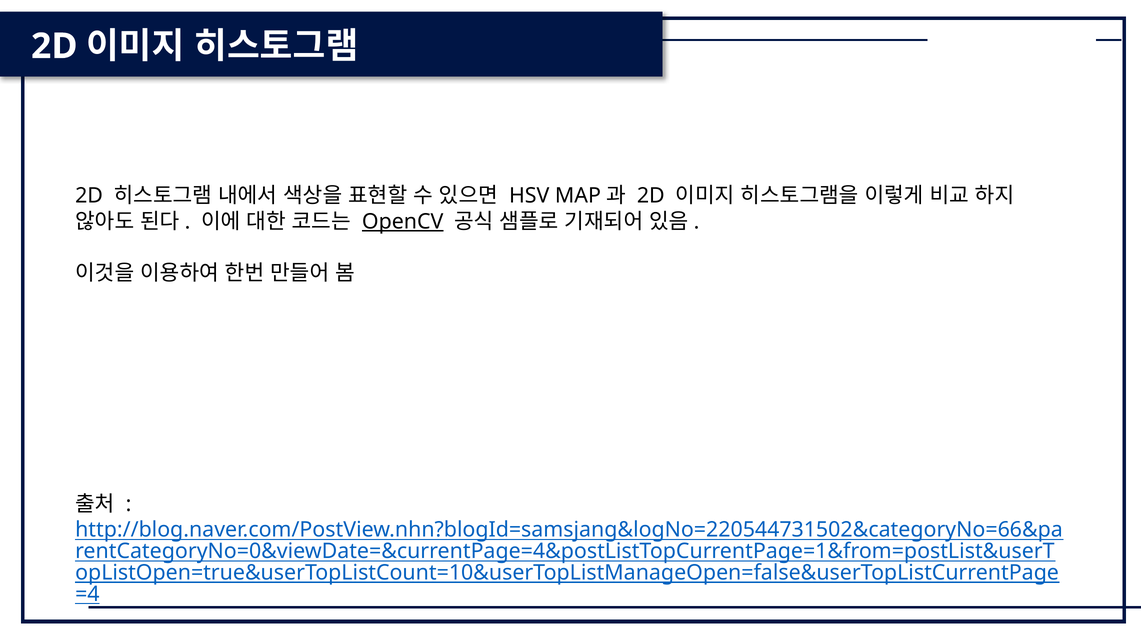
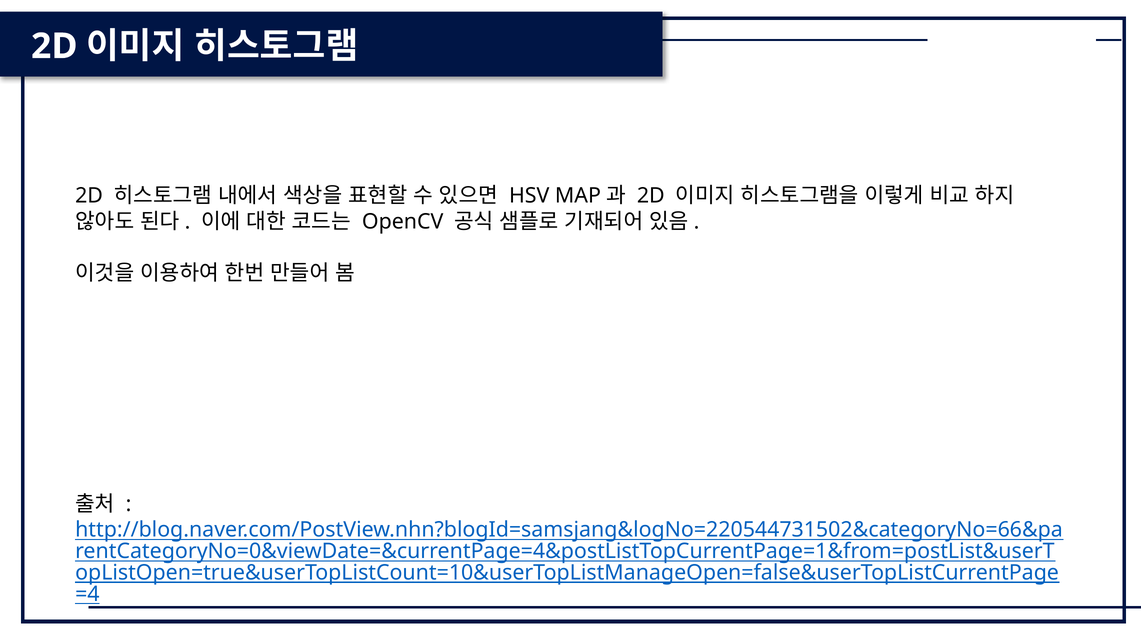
OpenCV underline: present -> none (403, 222)
